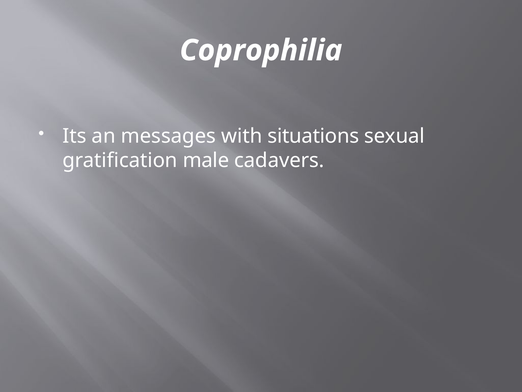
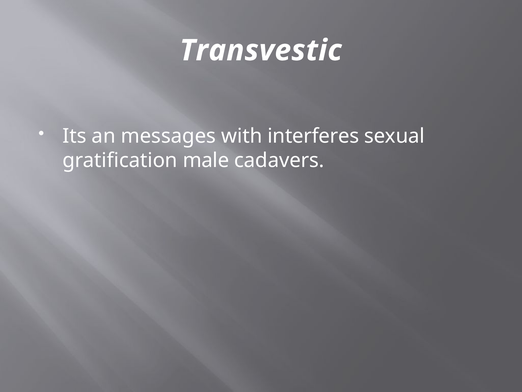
Coprophilia: Coprophilia -> Transvestic (261, 50)
situations: situations -> interferes (313, 136)
